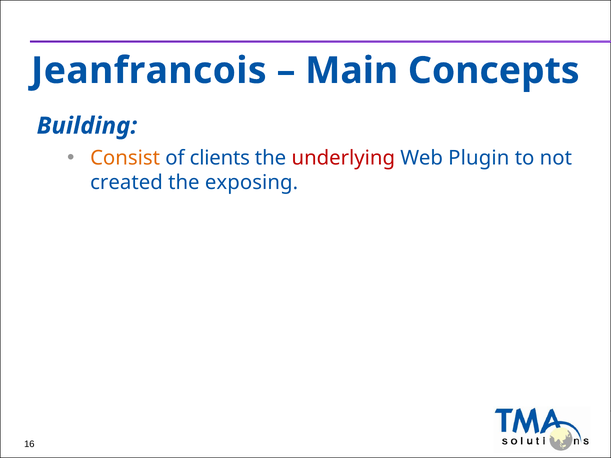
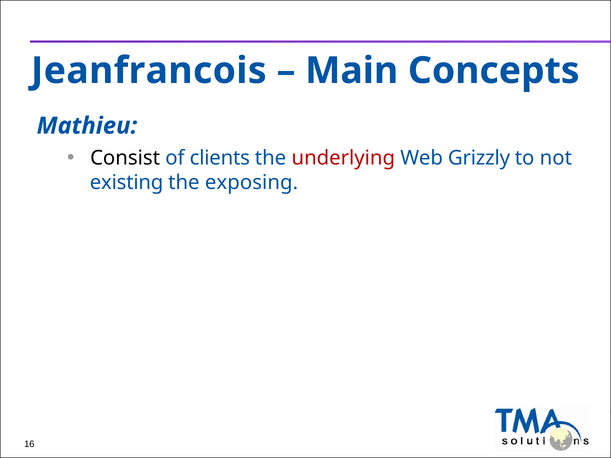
Building: Building -> Mathieu (87, 126)
Consist colour: orange -> black (125, 158)
Plugin: Plugin -> Grizzly (479, 158)
created: created -> existing (127, 183)
